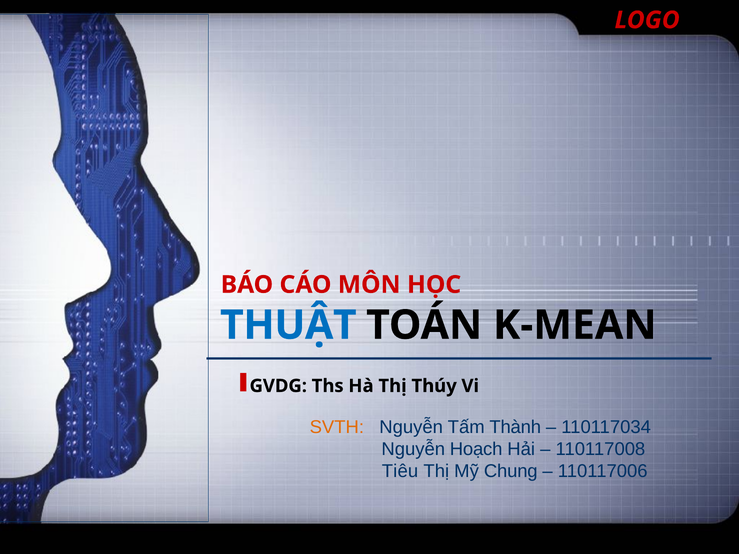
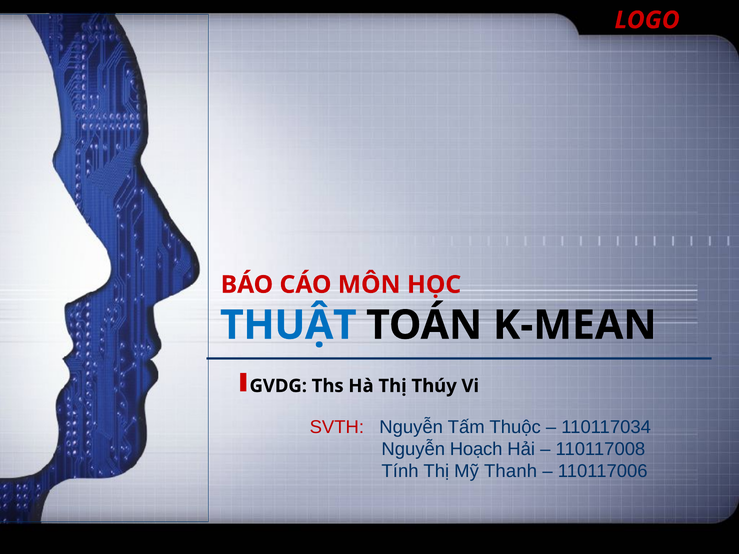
SVTH colour: orange -> red (337, 427)
Thành: Thành -> Thuộc (515, 427)
Tiêu: Tiêu -> Tính (400, 472)
Chung: Chung -> Thanh (511, 472)
